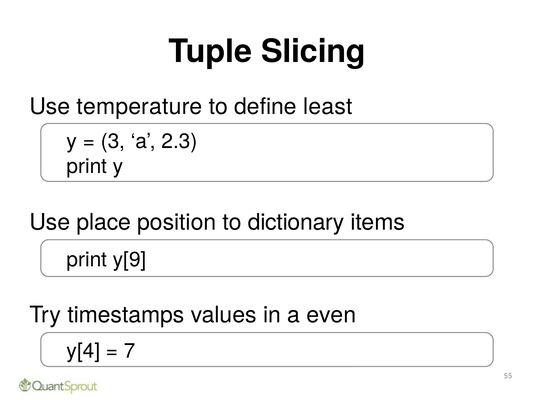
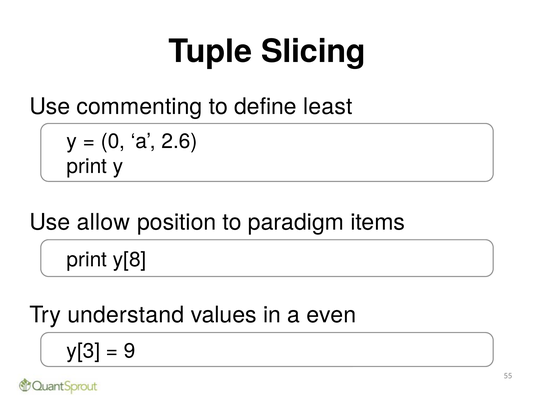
temperature: temperature -> commenting (139, 107)
3: 3 -> 0 (113, 142)
2.3: 2.3 -> 2.6 (179, 142)
place: place -> allow (104, 223)
dictionary: dictionary -> paradigm (296, 223)
y[9: y[9 -> y[8 (130, 260)
timestamps: timestamps -> understand (126, 315)
y[4: y[4 -> y[3 (83, 351)
7: 7 -> 9 (130, 351)
